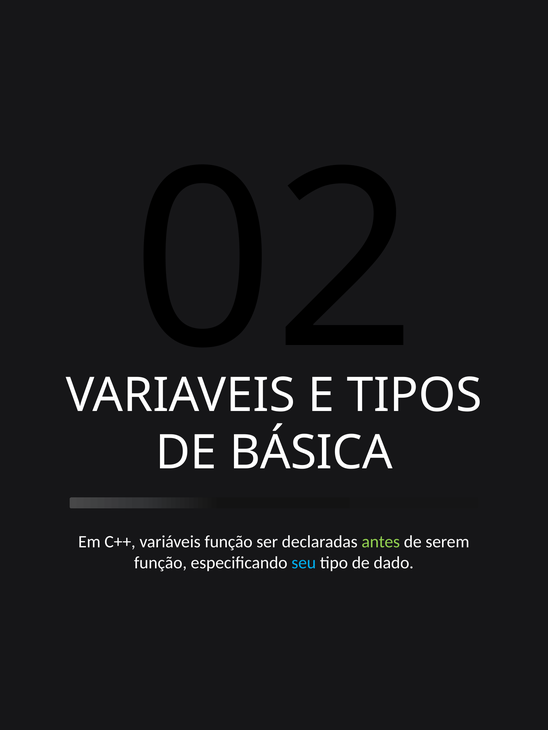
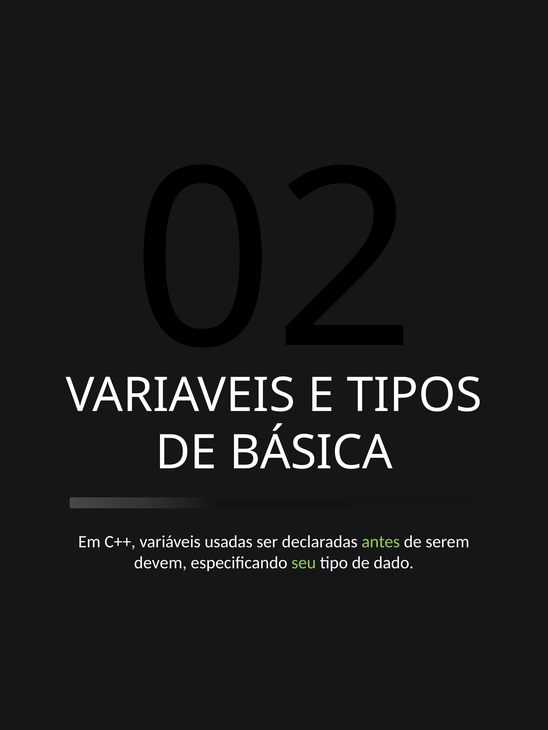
variáveis função: função -> usadas (229, 542)
função: função -> devem (160, 563)
seu colour: light blue -> light green (304, 563)
